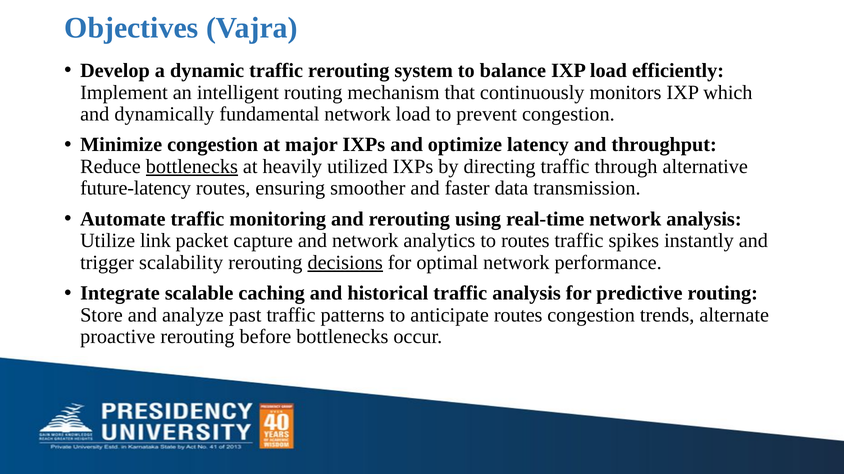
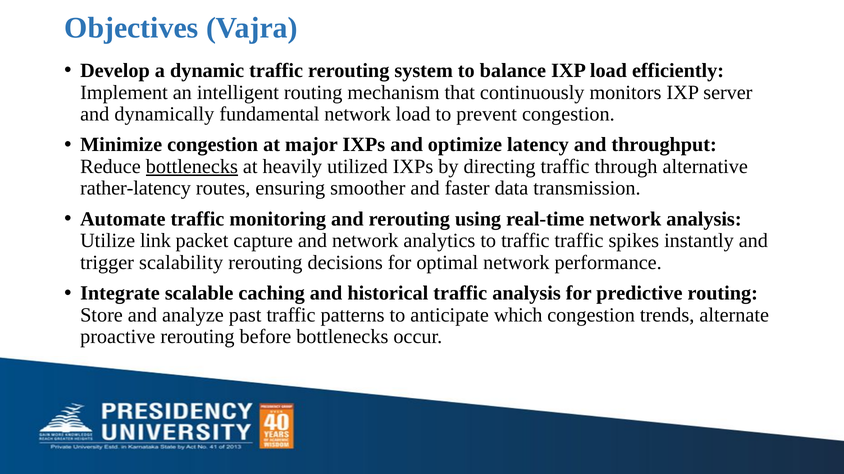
which: which -> server (728, 93)
future-latency: future-latency -> rather-latency (136, 189)
to routes: routes -> traffic (525, 241)
decisions underline: present -> none (345, 263)
anticipate routes: routes -> which (518, 315)
